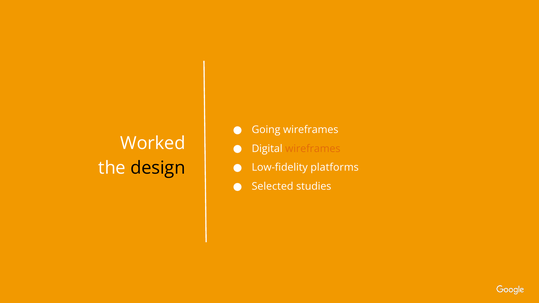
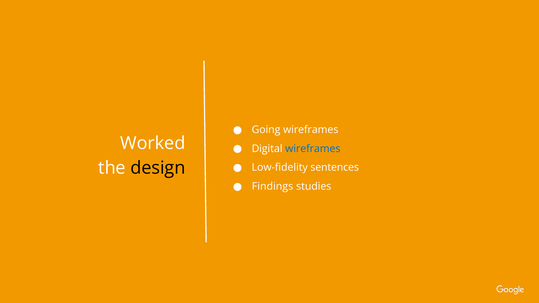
wireframes colour: orange -> blue (313, 149)
platforms: platforms -> sentences (335, 168)
Selected: Selected -> Findings (273, 186)
